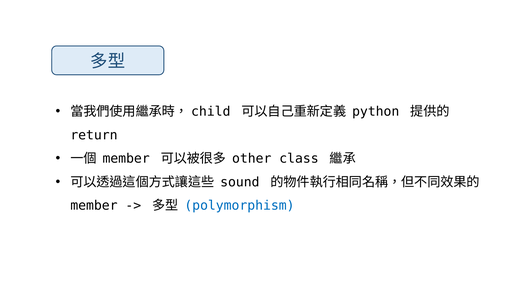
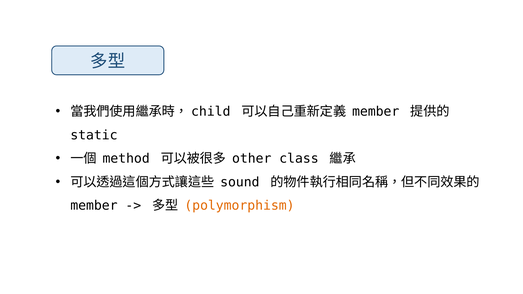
python: python -> member (376, 112)
return: return -> static (94, 135)
member: member -> method (126, 159)
polymorphism colour: blue -> orange (239, 206)
